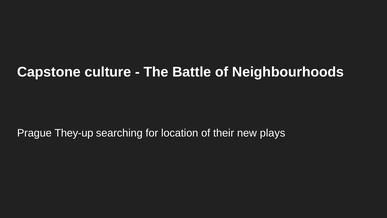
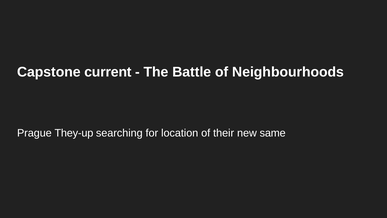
culture: culture -> current (108, 72)
plays: plays -> same (273, 133)
